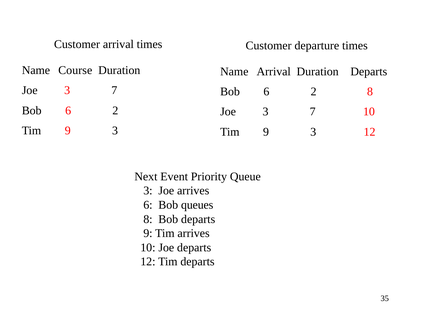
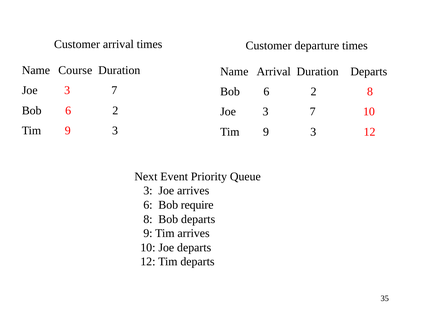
queues: queues -> require (197, 205)
